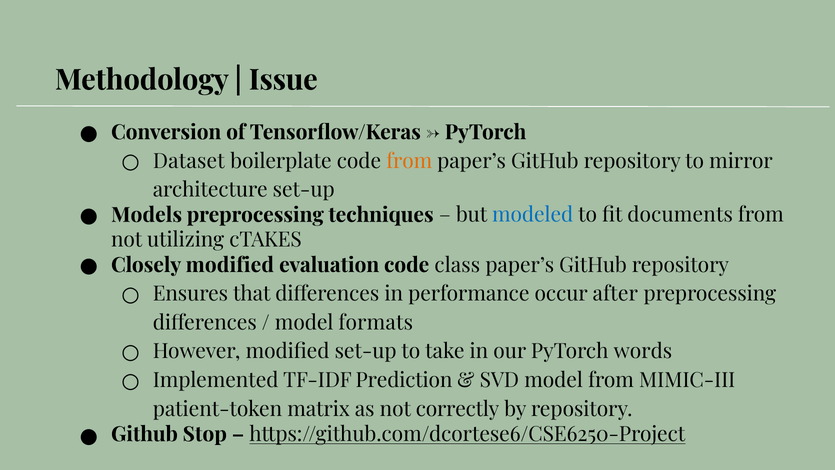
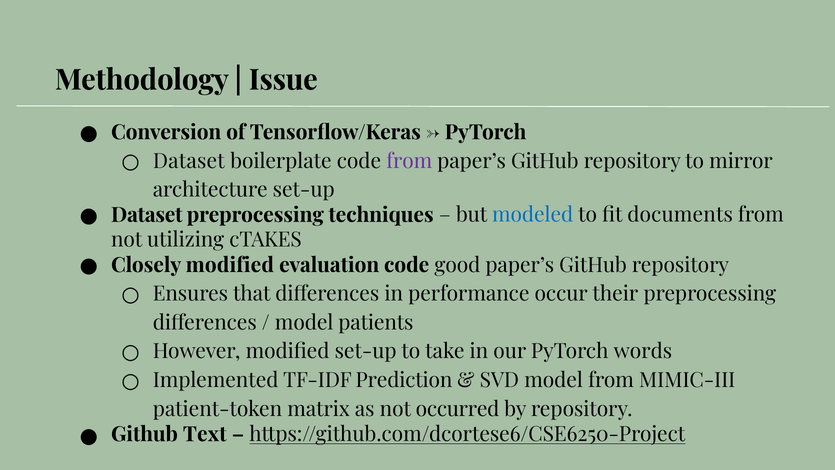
from colour: orange -> purple (409, 161)
Models: Models -> Dataset (147, 215)
class: class -> good (457, 265)
after: after -> their (615, 294)
formats: formats -> patients (376, 323)
correctly: correctly -> occurred (458, 409)
Stop: Stop -> Text (205, 434)
